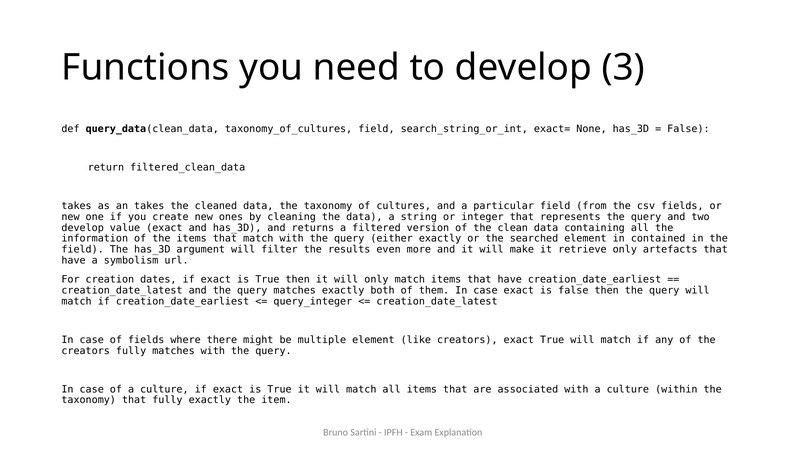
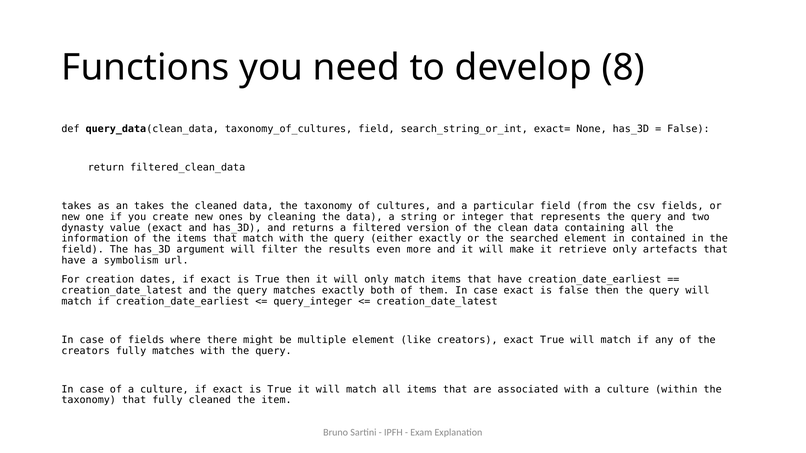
3: 3 -> 8 (623, 68)
develop: develop -> dynasty (83, 228)
fully exactly: exactly -> cleaned (210, 400)
